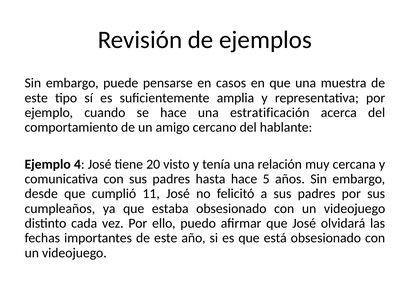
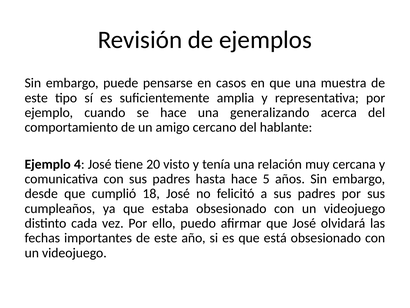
estratificación: estratificación -> generalizando (270, 112)
11: 11 -> 18 (151, 193)
